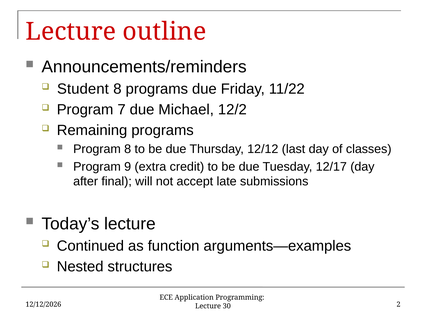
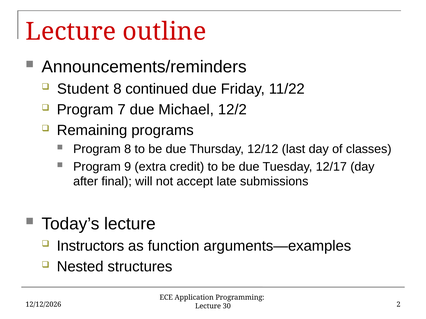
8 programs: programs -> continued (157, 89)
Continued: Continued -> Instructors (90, 246)
